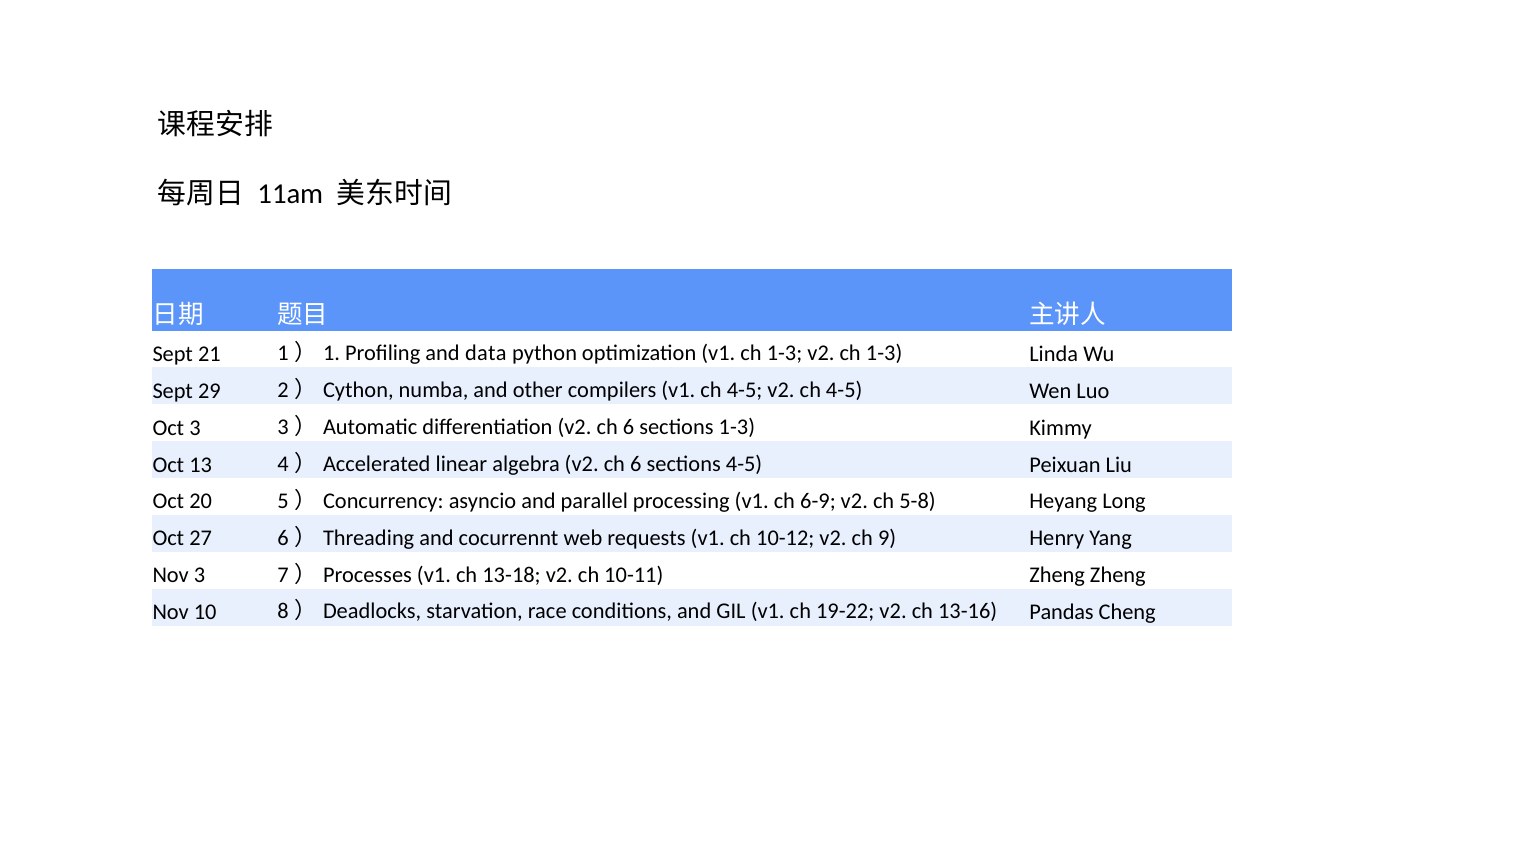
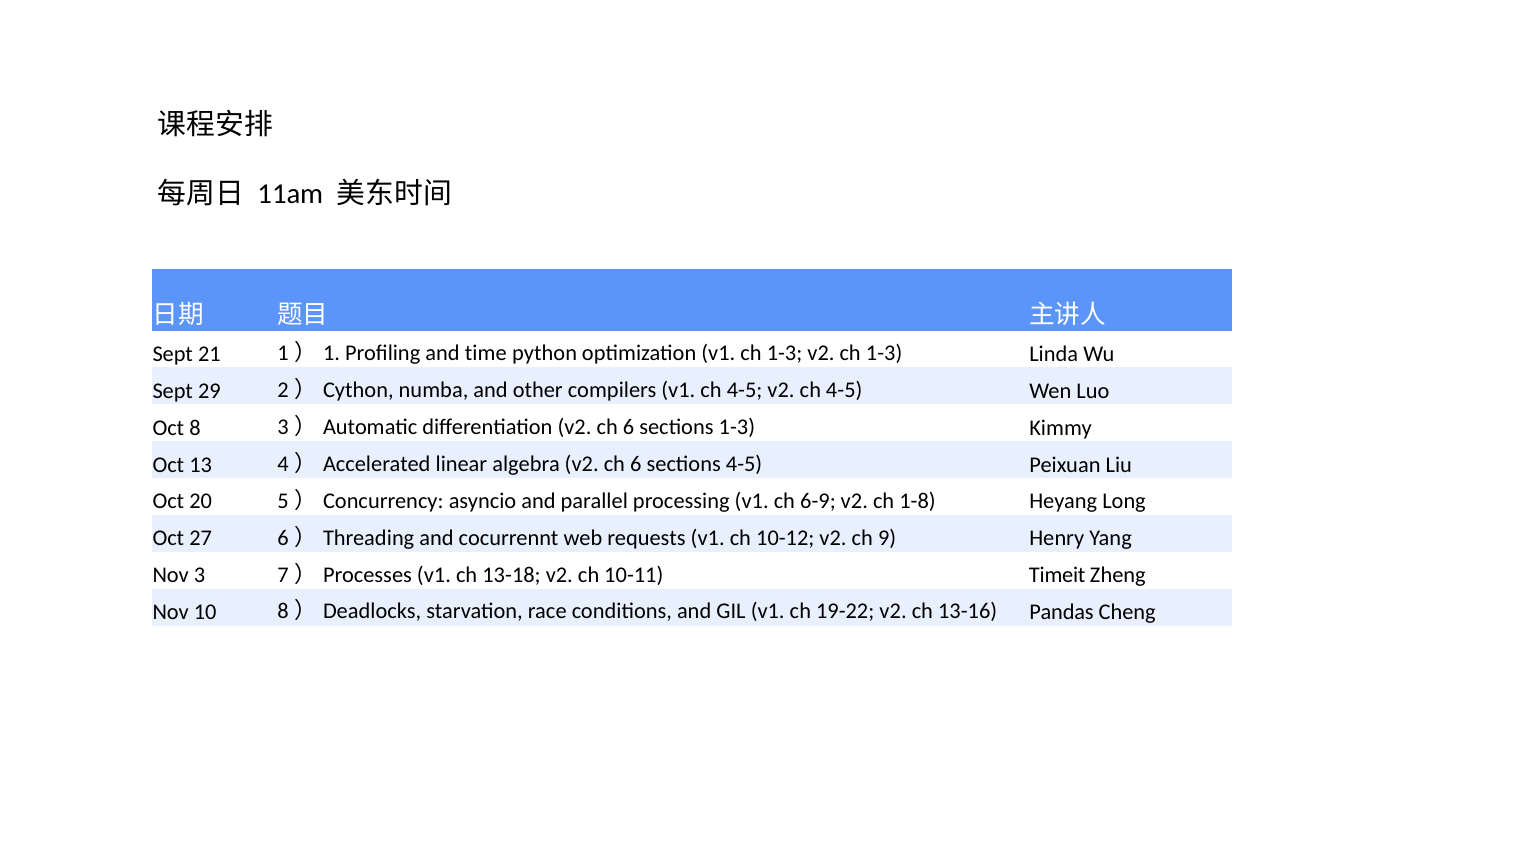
data: data -> time (486, 353)
Oct 3: 3 -> 8 (195, 428)
5-8: 5-8 -> 1-8 (918, 501)
10-11 Zheng: Zheng -> Timeit (1057, 575)
